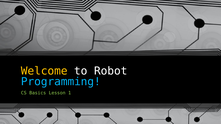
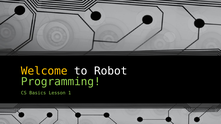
Programming colour: light blue -> light green (61, 82)
